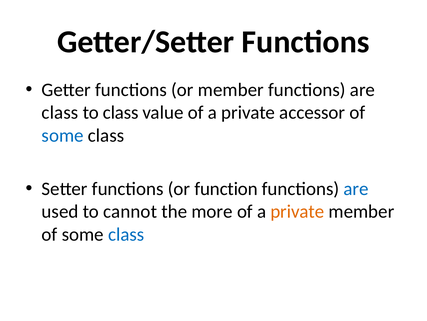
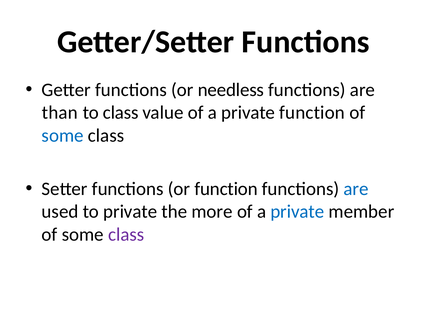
or member: member -> needless (231, 90)
class: class -> than (60, 112)
private accessor: accessor -> function (312, 112)
to cannot: cannot -> private (130, 211)
private colour: orange -> blue (297, 211)
class colour: blue -> purple (126, 234)
